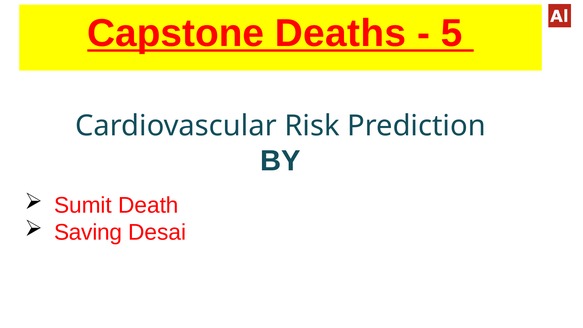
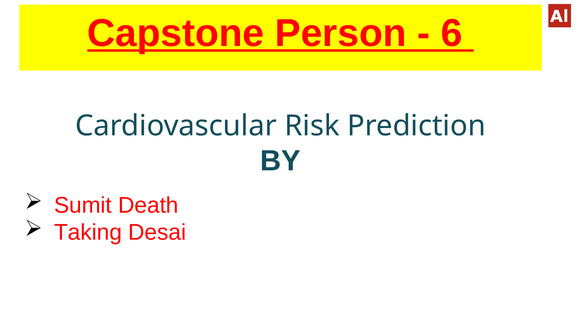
Deaths: Deaths -> Person (341, 33)
5: 5 -> 6 (452, 33)
Saving: Saving -> Taking (88, 232)
